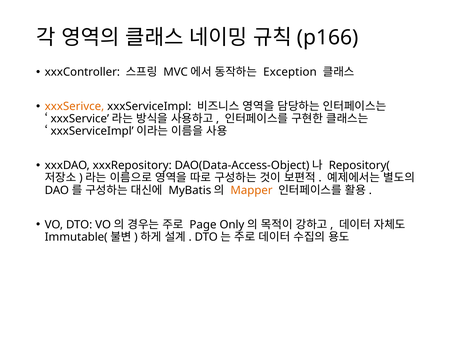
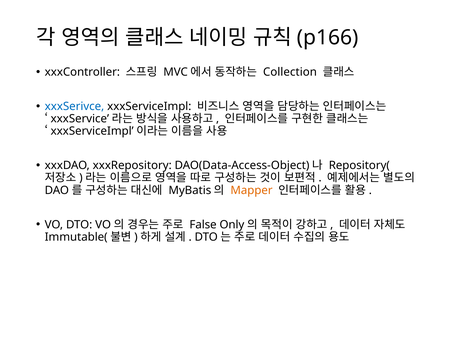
Exception: Exception -> Collection (290, 72)
xxxSerivce colour: orange -> blue (74, 106)
Page: Page -> False (203, 225)
